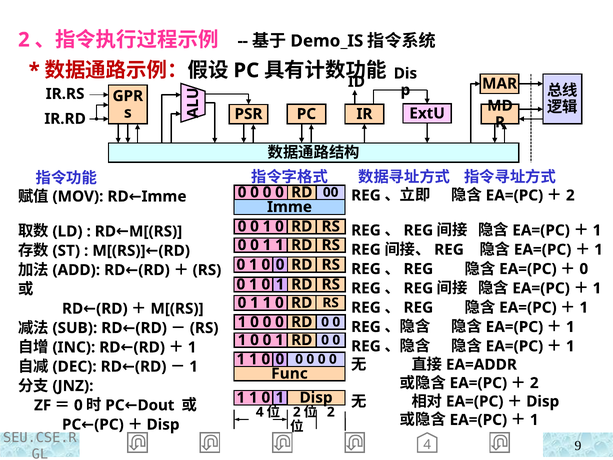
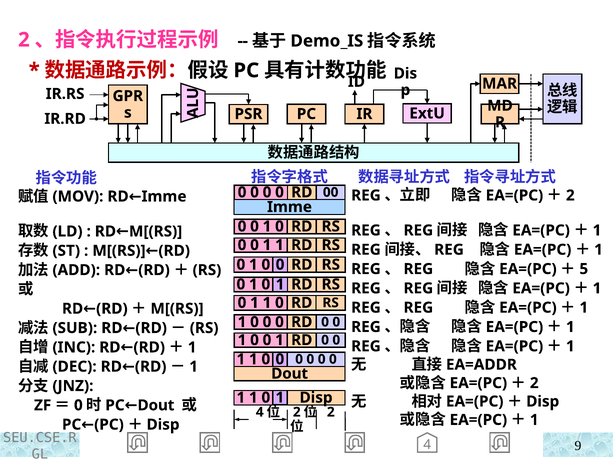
0: 0 -> 5 (584, 269)
Func: Func -> Dout (290, 373)
